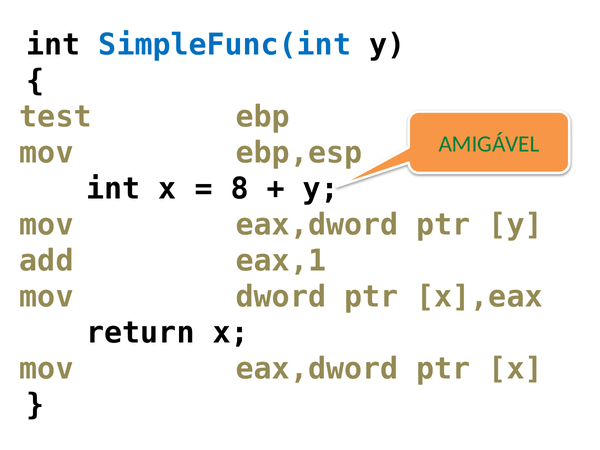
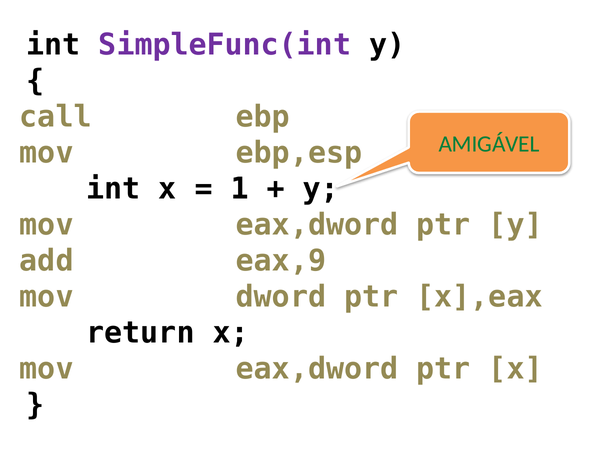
SimpleFunc(int colour: blue -> purple (225, 45)
test: test -> call (56, 117)
8: 8 -> 1 (240, 189)
eax,1: eax,1 -> eax,9 (281, 261)
